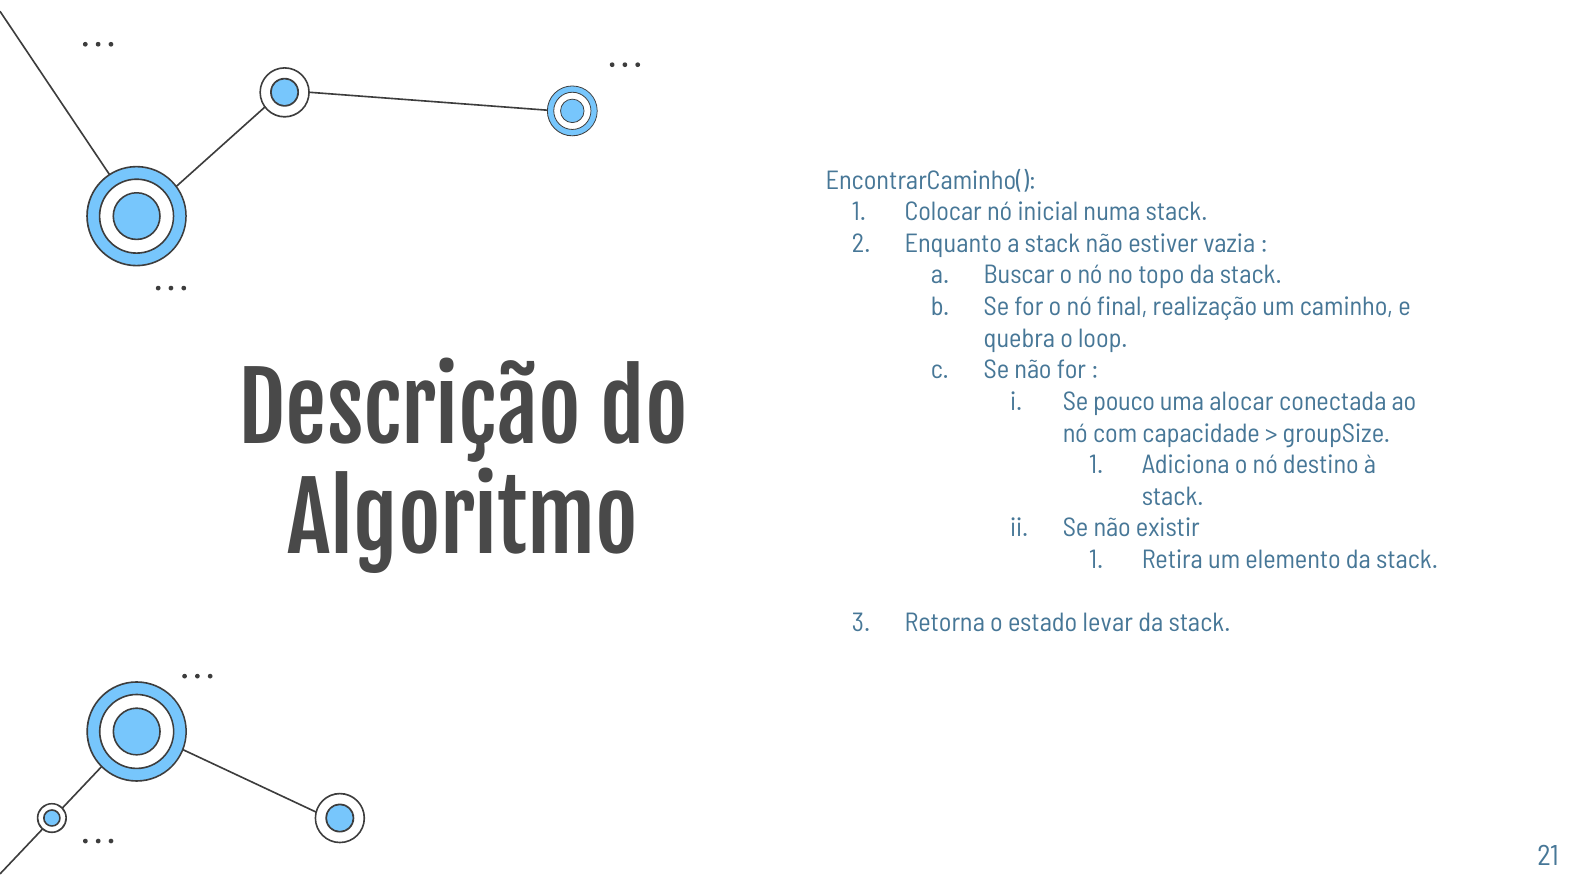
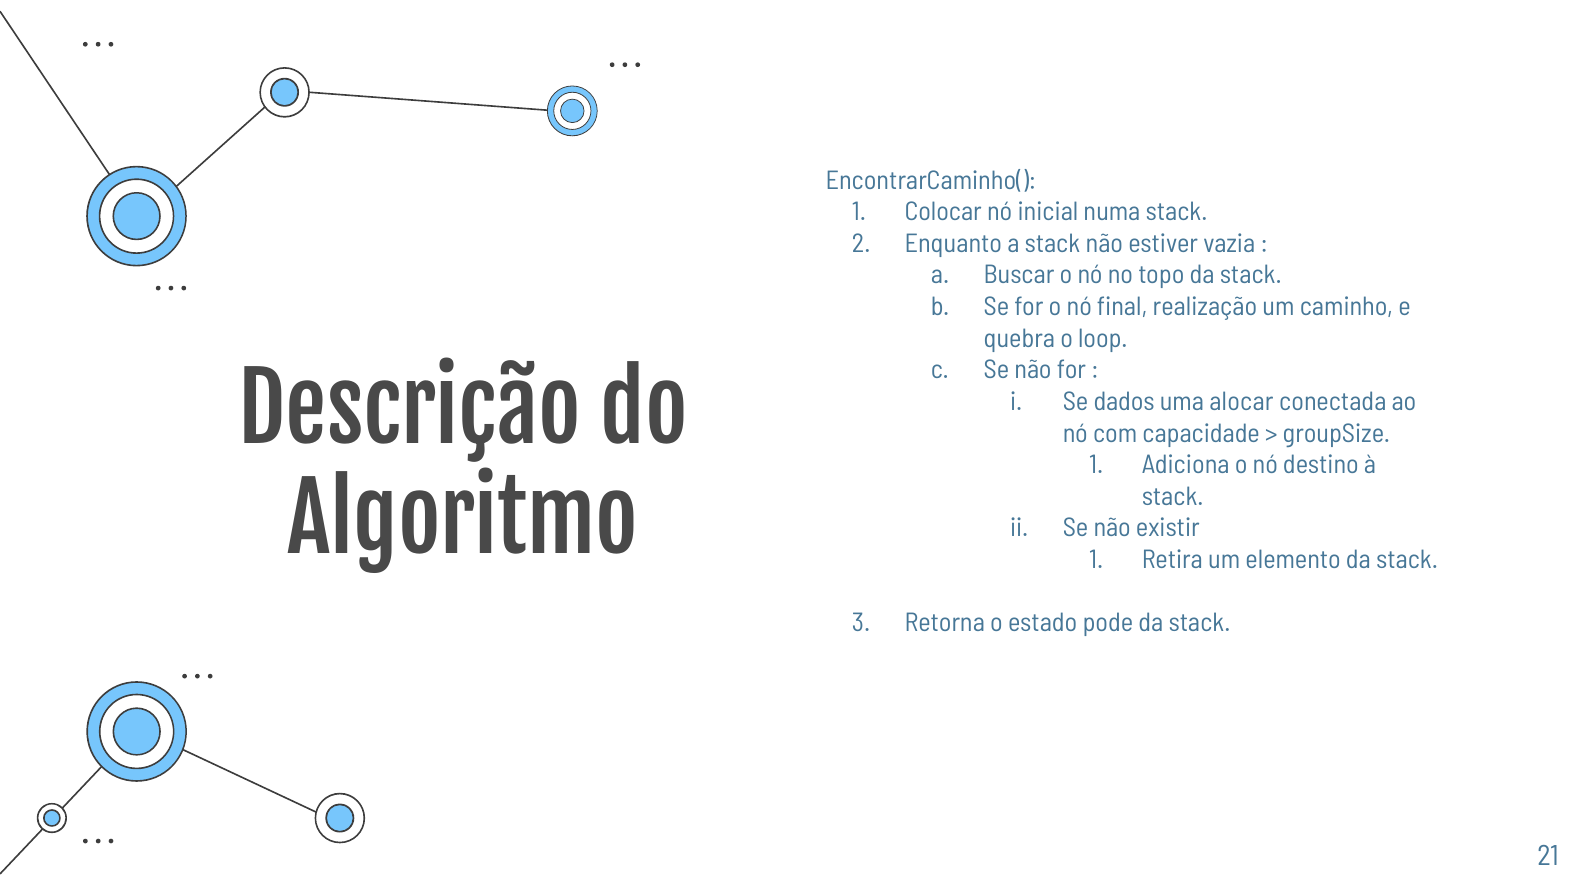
pouco: pouco -> dados (1124, 402)
levar: levar -> pode (1108, 623)
